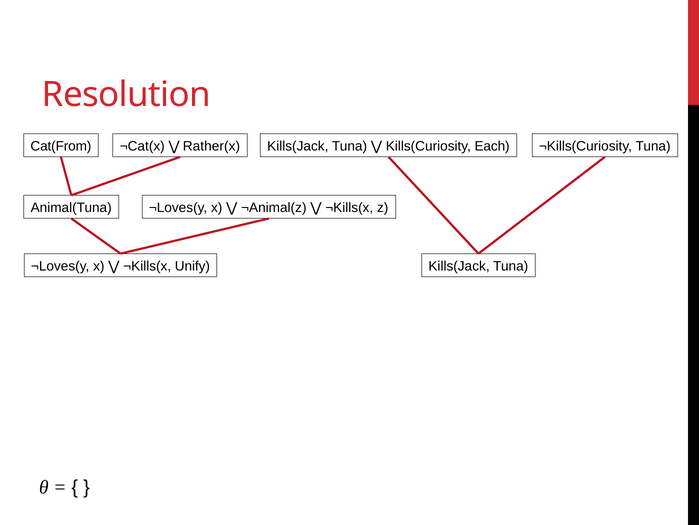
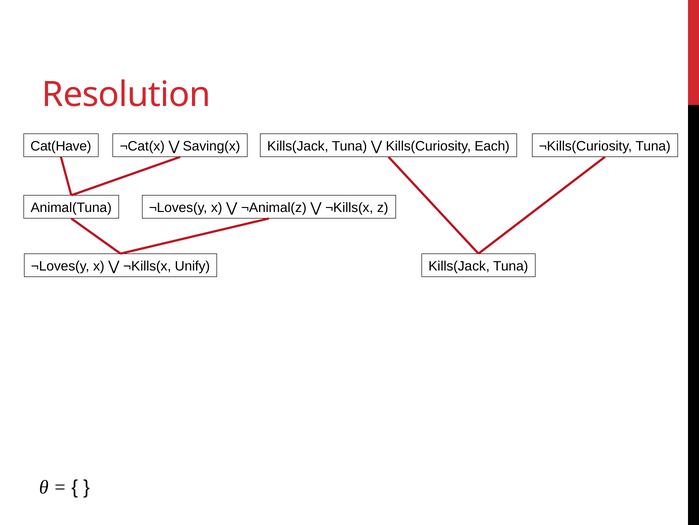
Cat(From: Cat(From -> Cat(Have (61, 146)
Rather(x: Rather(x -> Saving(x (211, 146)
